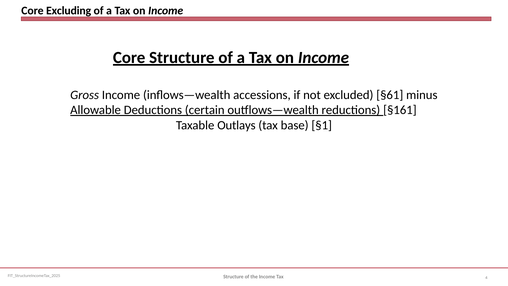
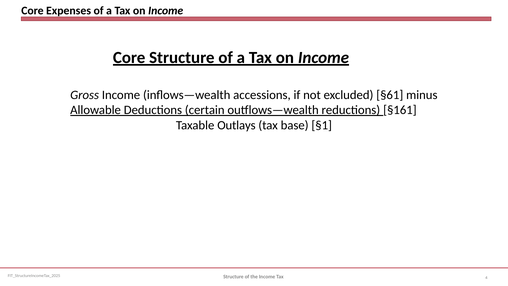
Excluding: Excluding -> Expenses (69, 11)
